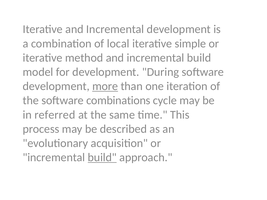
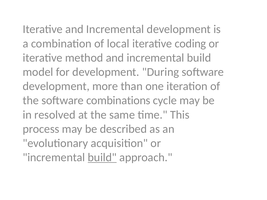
simple: simple -> coding (190, 44)
more underline: present -> none (105, 86)
referred: referred -> resolved (55, 115)
